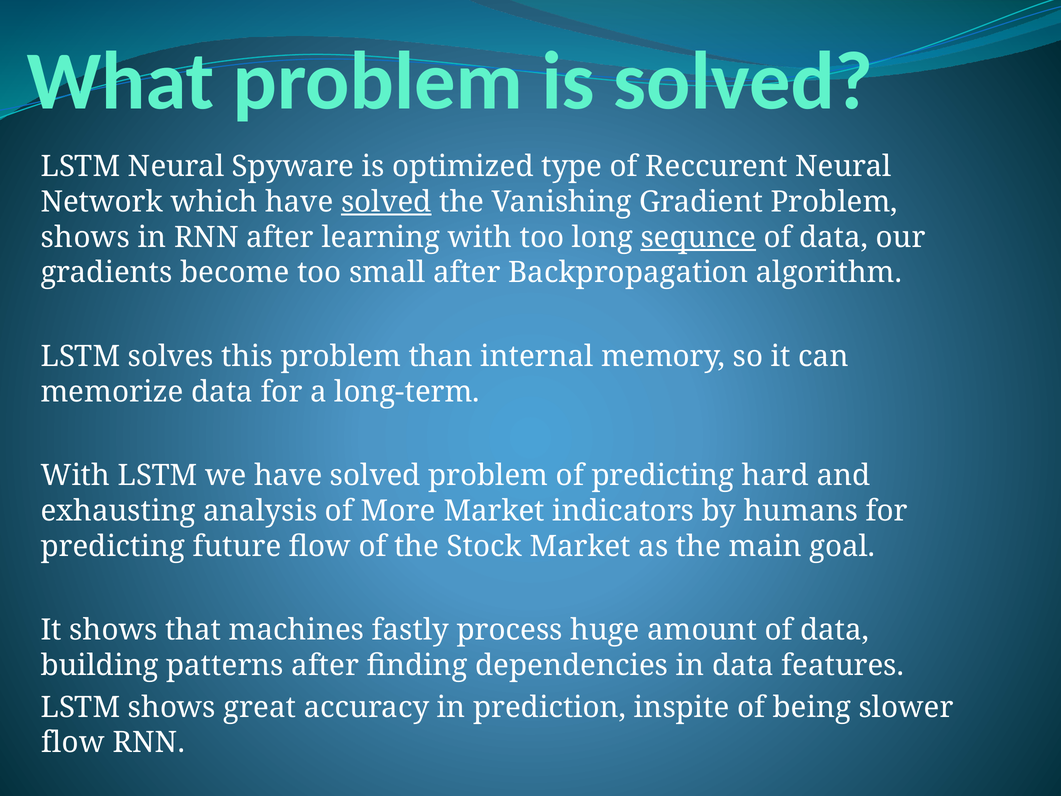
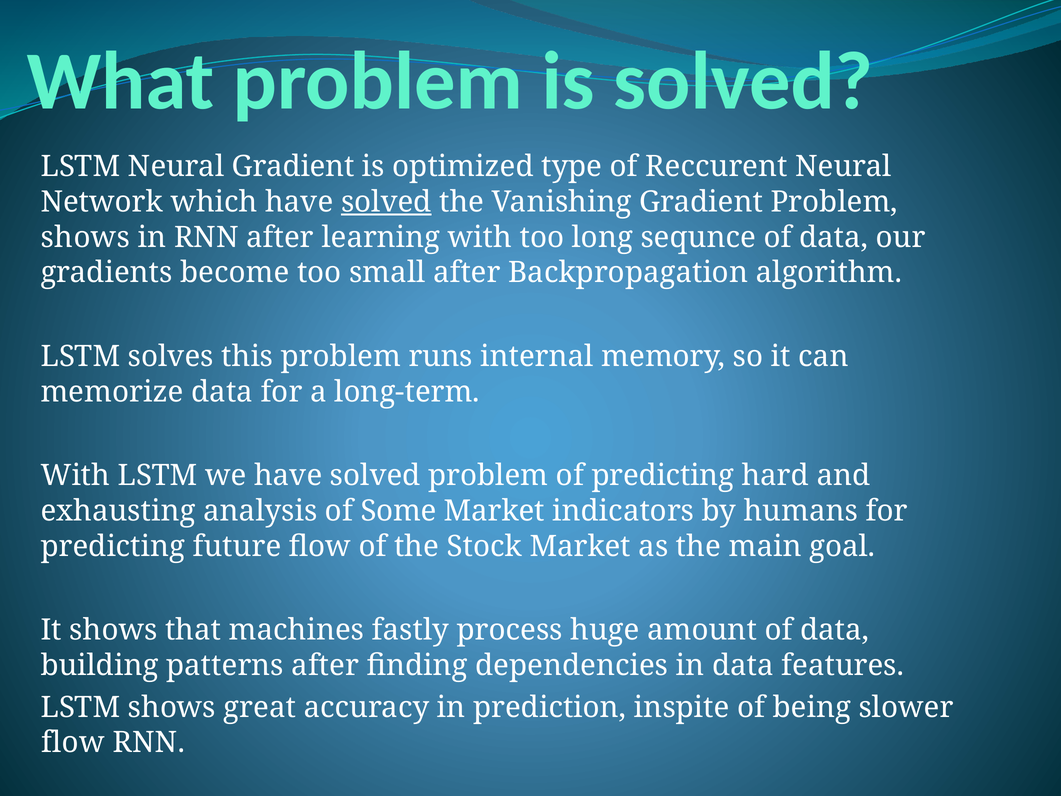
Neural Spyware: Spyware -> Gradient (293, 166)
sequnce underline: present -> none (698, 237)
than: than -> runs (441, 356)
More: More -> Some (398, 511)
